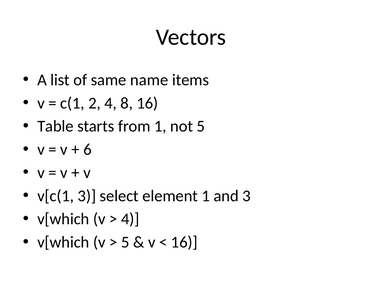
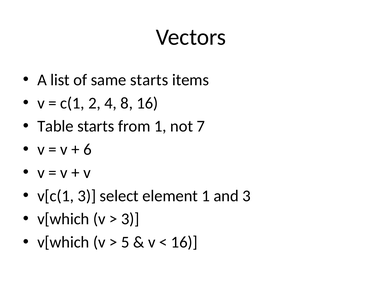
same name: name -> starts (149, 80)
not 5: 5 -> 7 (201, 126)
4: 4 -> 3 (130, 219)
